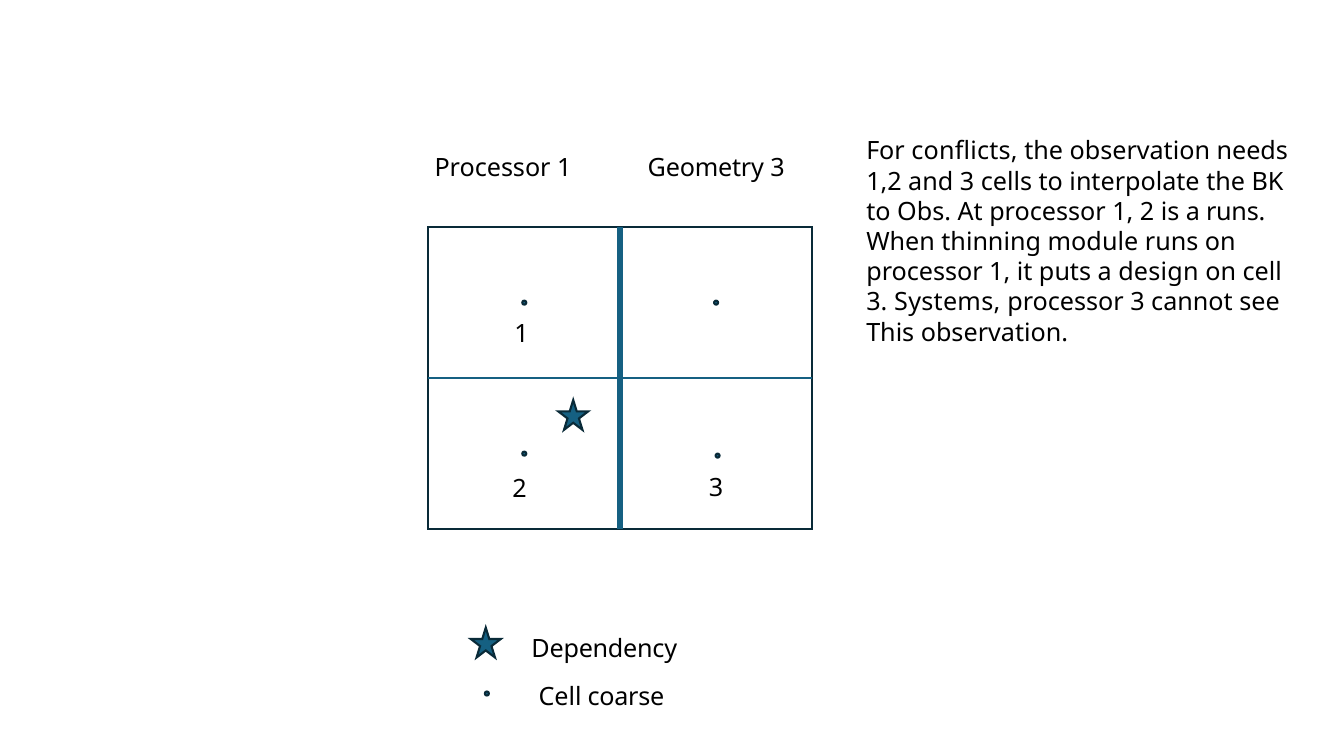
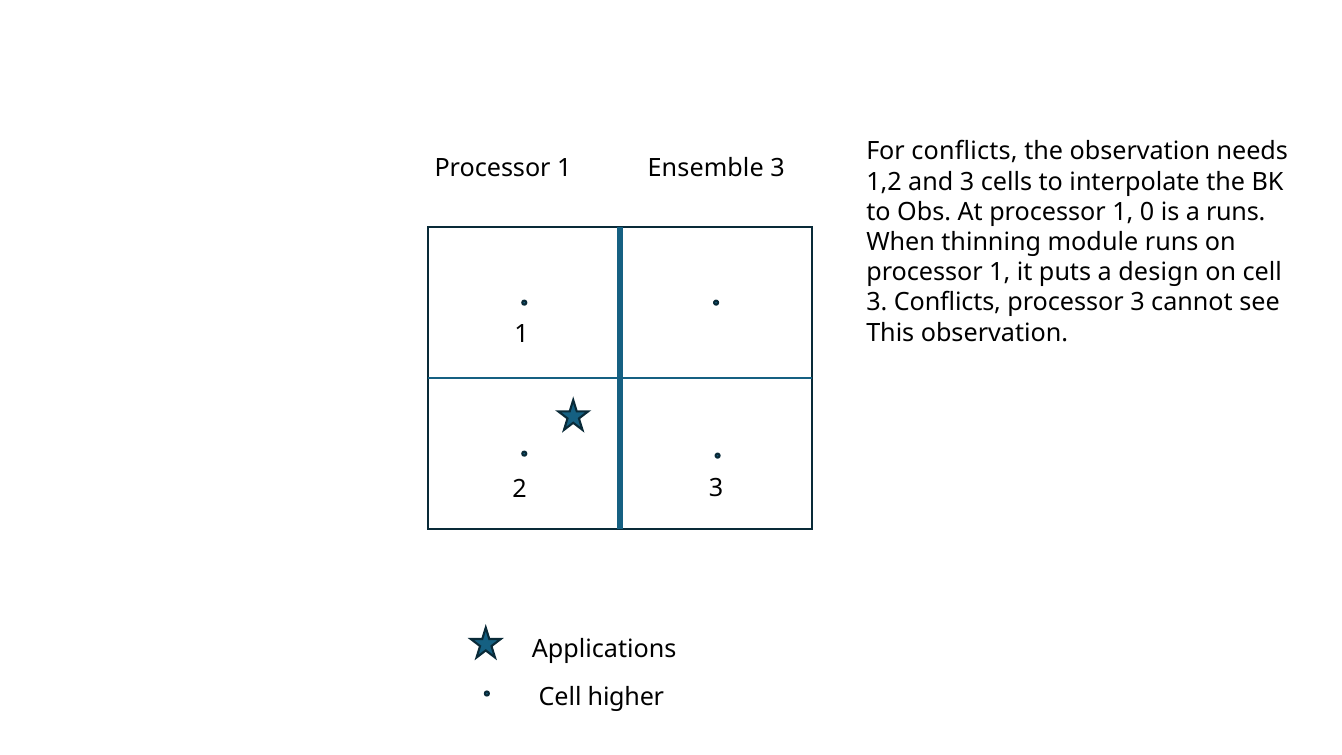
Geometry: Geometry -> Ensemble (706, 169)
processor 1 2: 2 -> 0 (1147, 212)
3 Systems: Systems -> Conflicts (947, 303)
Dependency: Dependency -> Applications (604, 649)
coarse: coarse -> higher (626, 697)
